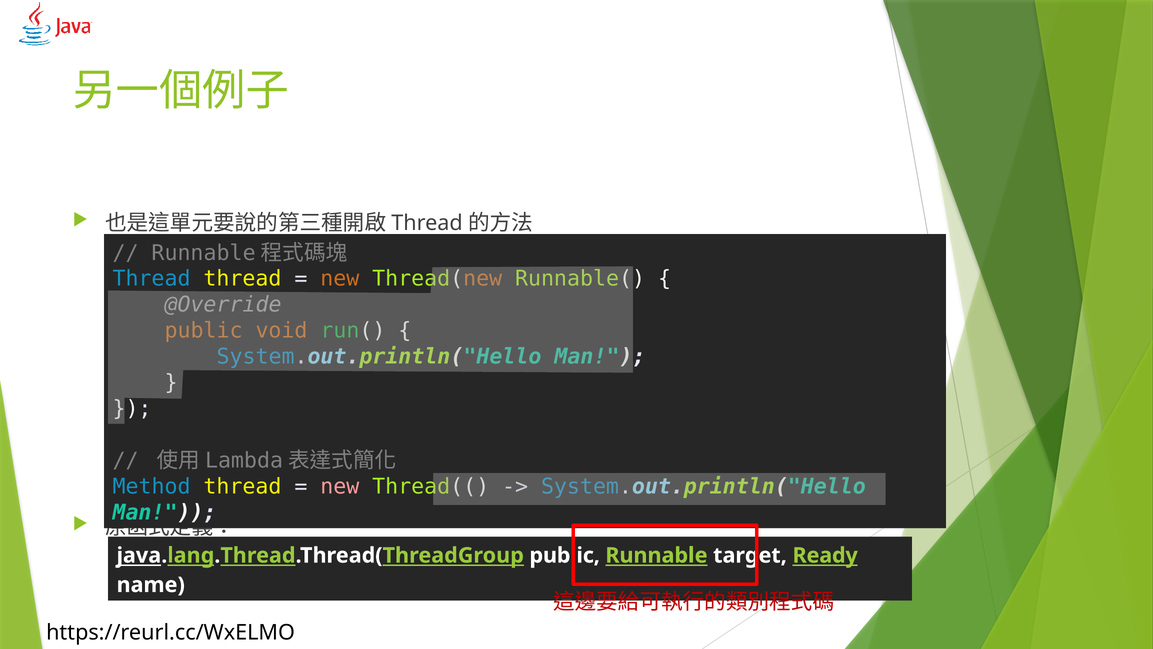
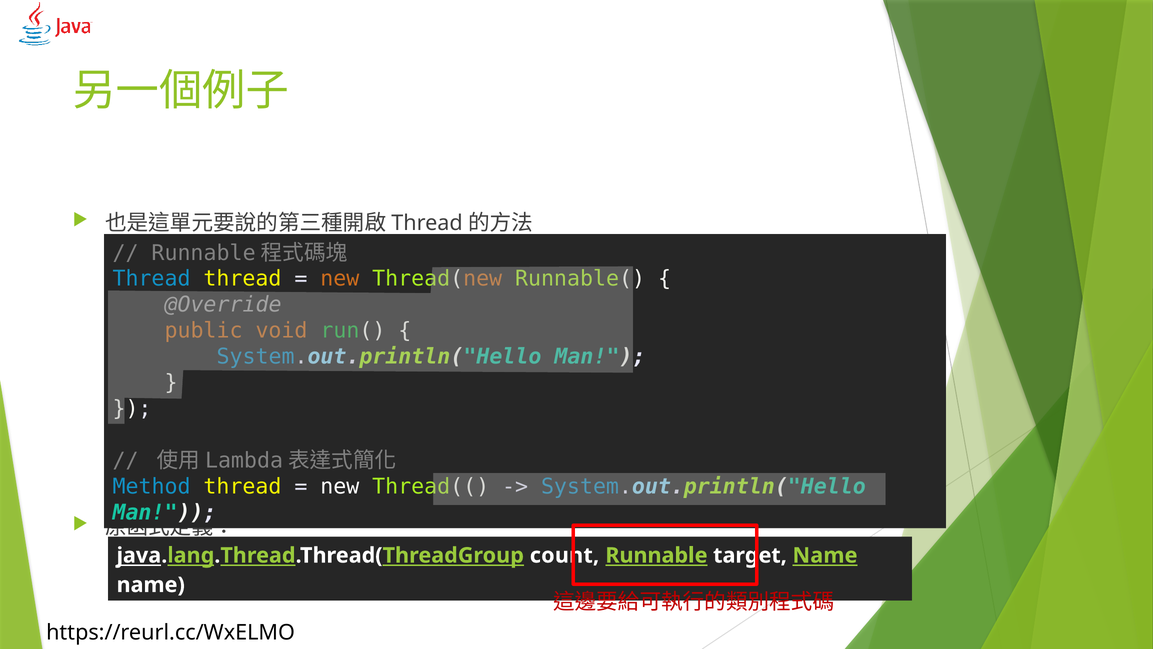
new colour: pink -> white (340, 486)
java.lang.Thread.Thread(ThreadGroup public: public -> count (564, 555)
target Ready: Ready -> Name (825, 555)
